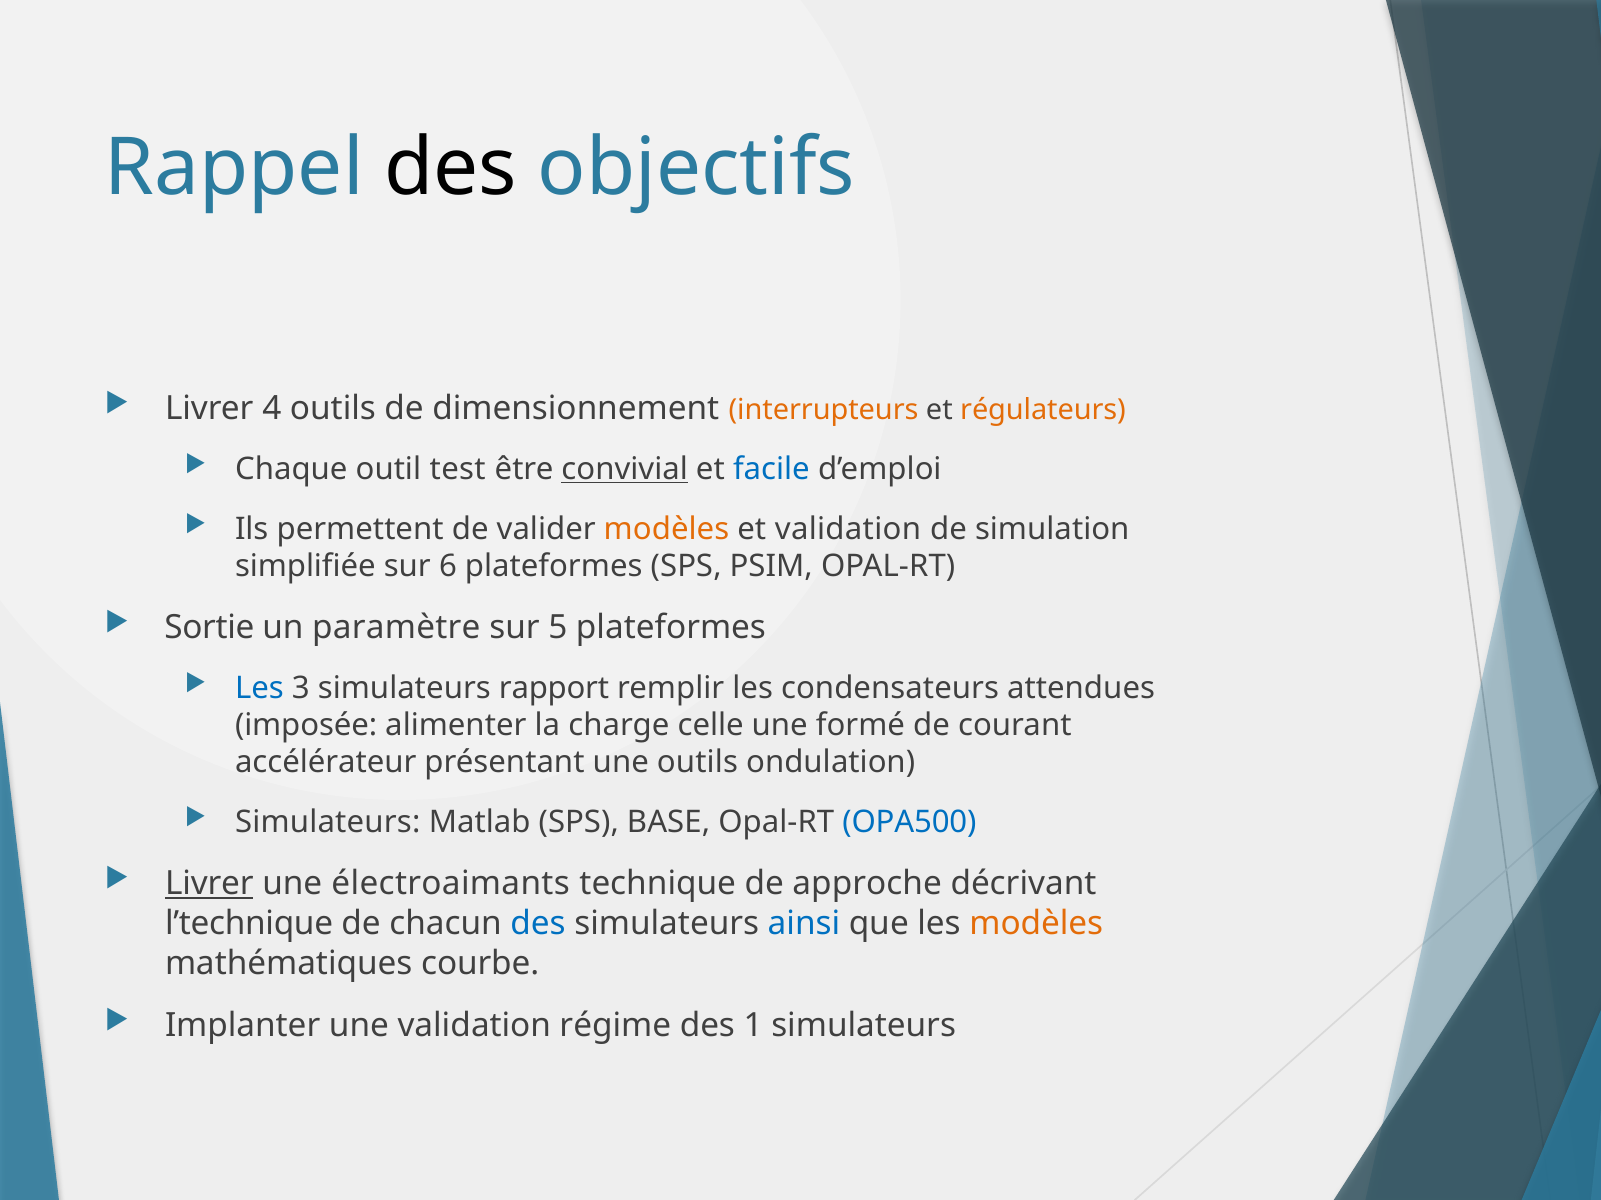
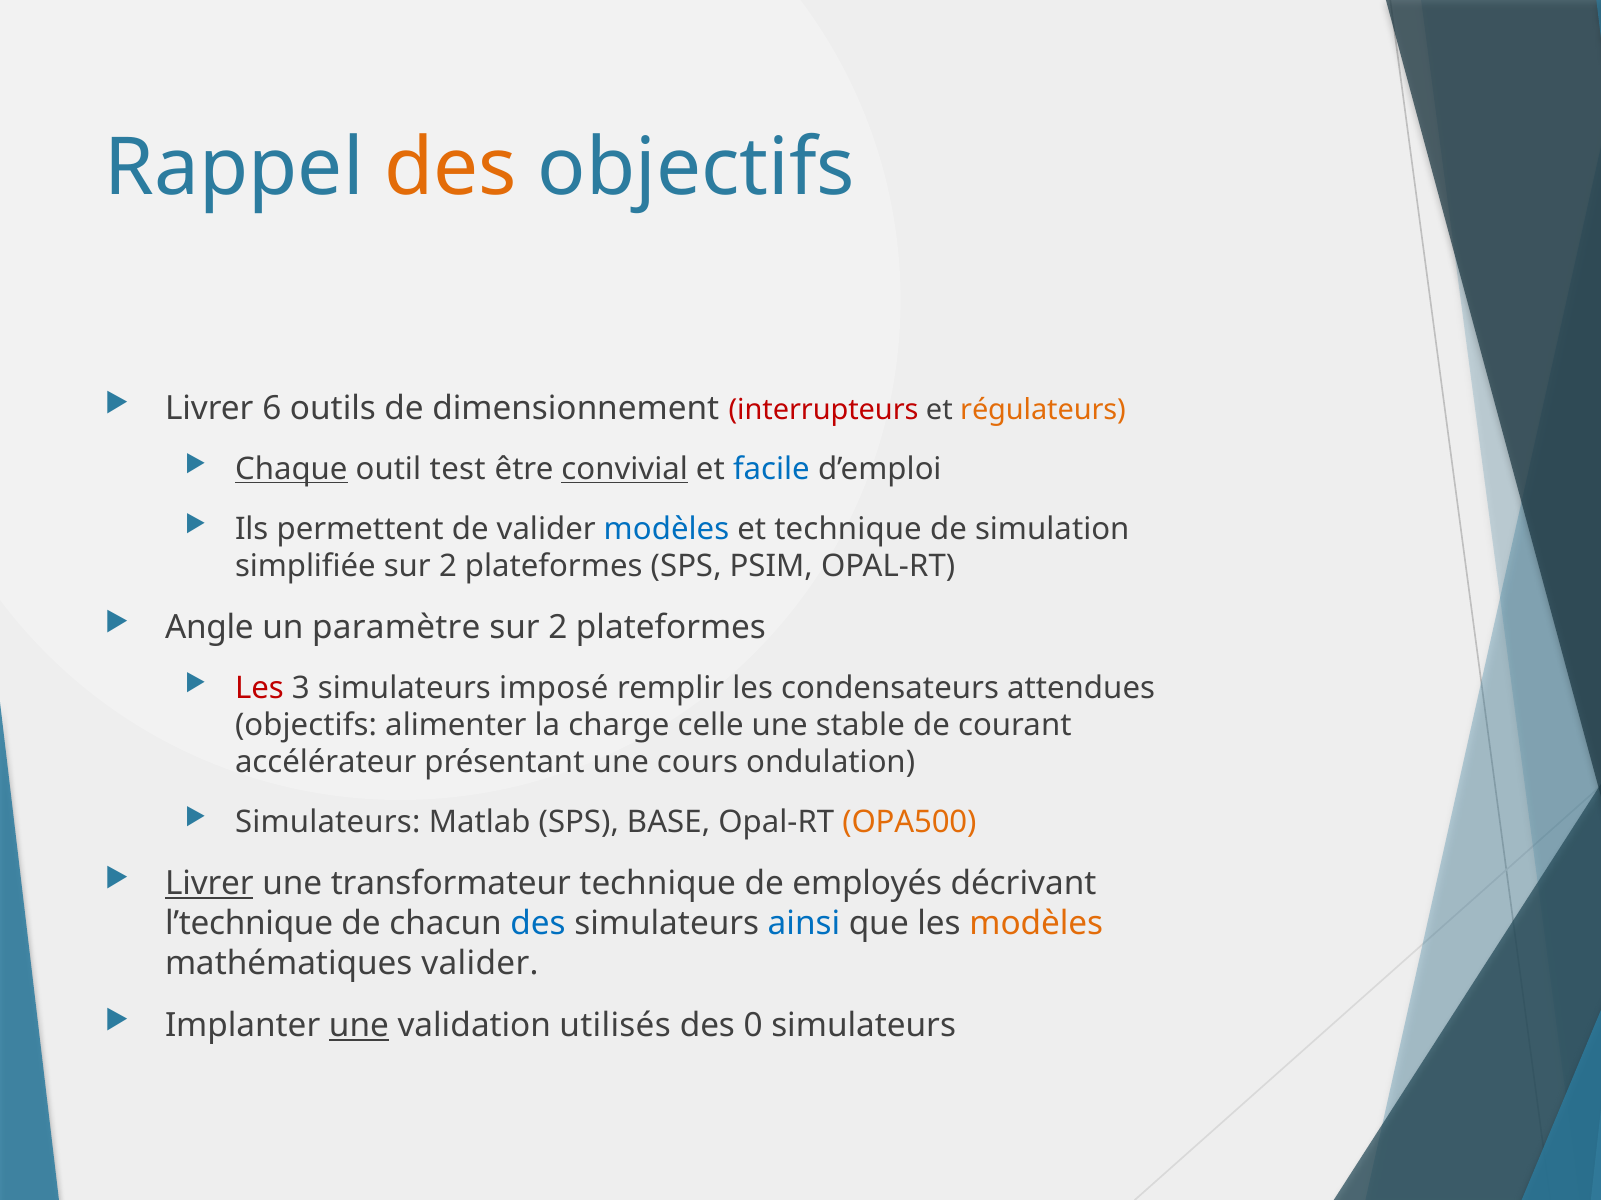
des colour: black -> orange (451, 168)
4: 4 -> 6 (272, 409)
interrupteurs colour: orange -> red (824, 410)
Chaque underline: none -> present (291, 469)
modèles colour: orange -> blue (666, 529)
et validation: validation -> technique (848, 529)
6: 6 -> 2 (448, 566)
Sortie: Sortie -> Angle (209, 628)
5: 5 -> 2 (558, 628)
Les colour: blue -> red (259, 688)
rapport: rapport -> imposé (554, 688)
imposée: imposée -> objectifs (306, 726)
formé: formé -> stable (860, 726)
une outils: outils -> cours (697, 763)
OPA500 colour: blue -> orange (909, 823)
électroaimants: électroaimants -> transformateur (451, 884)
approche: approche -> employés (867, 884)
mathématiques courbe: courbe -> valider (480, 964)
une underline: none -> present (359, 1026)
régime: régime -> utilisés (615, 1026)
1: 1 -> 0 (753, 1026)
